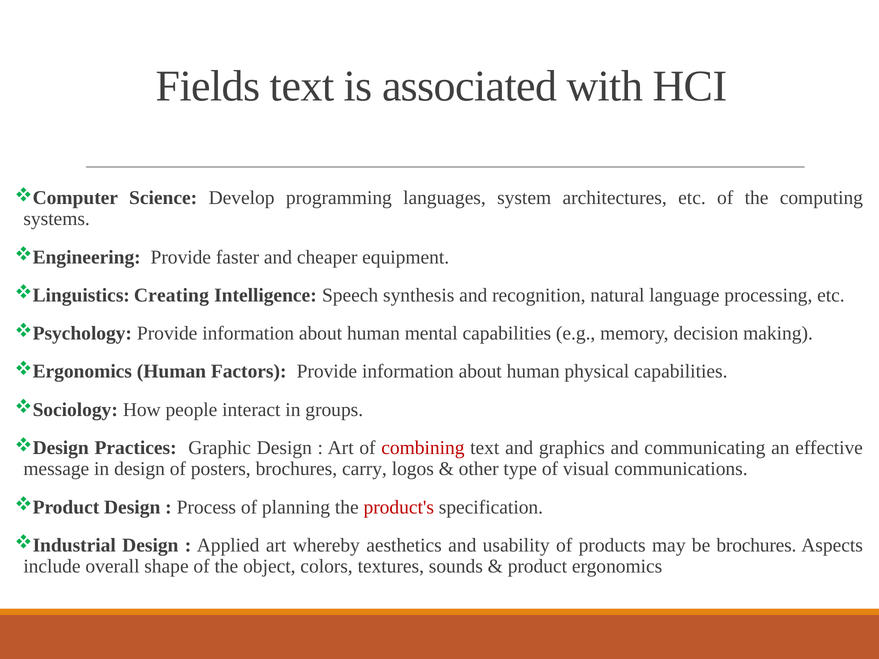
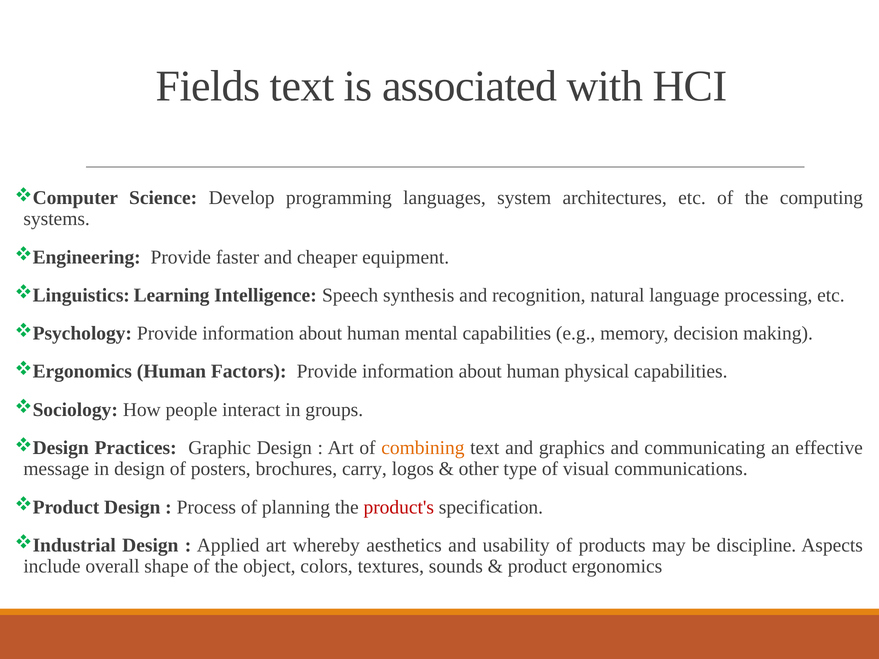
Creating: Creating -> Learning (172, 295)
combining colour: red -> orange (423, 448)
be brochures: brochures -> discipline (756, 545)
